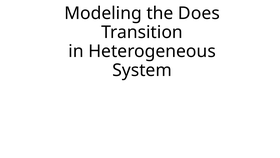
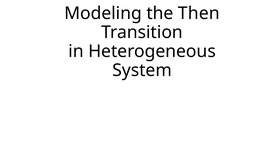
Does: Does -> Then (199, 13)
